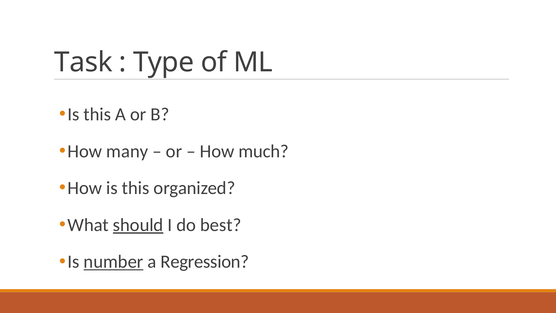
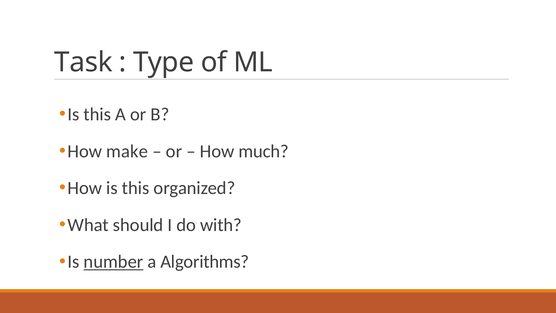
many: many -> make (127, 151)
should underline: present -> none (138, 225)
best: best -> with (221, 225)
Regression: Regression -> Algorithms (205, 262)
